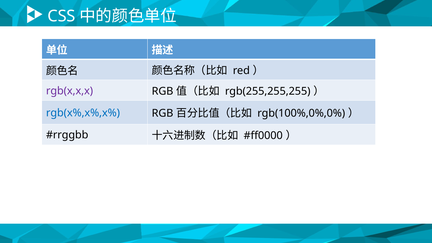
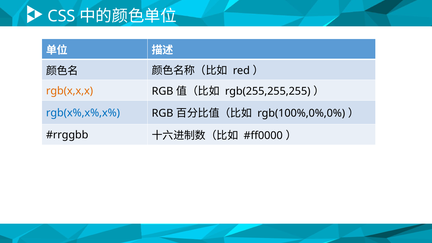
rgb(x,x,x colour: purple -> orange (70, 91)
